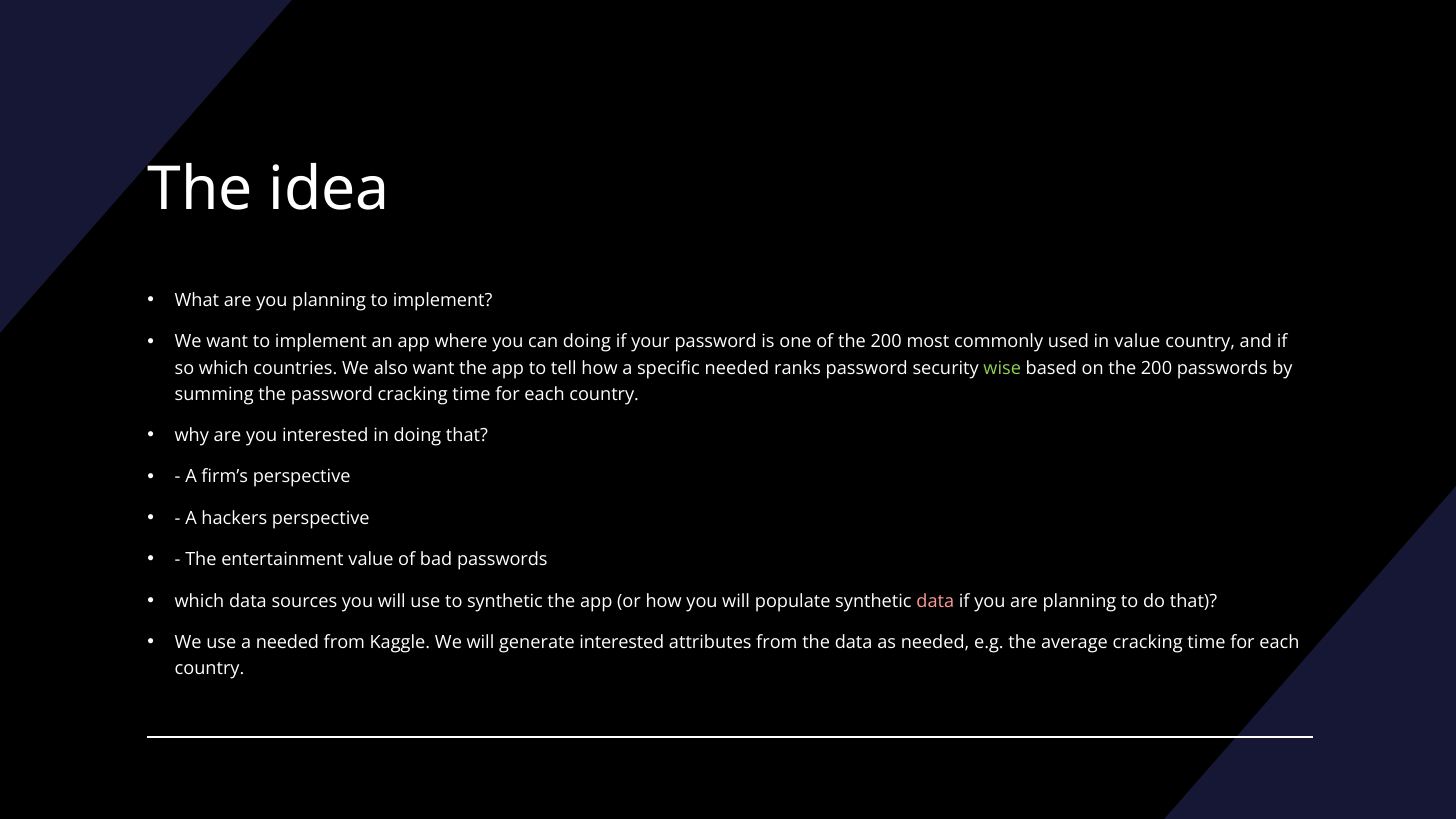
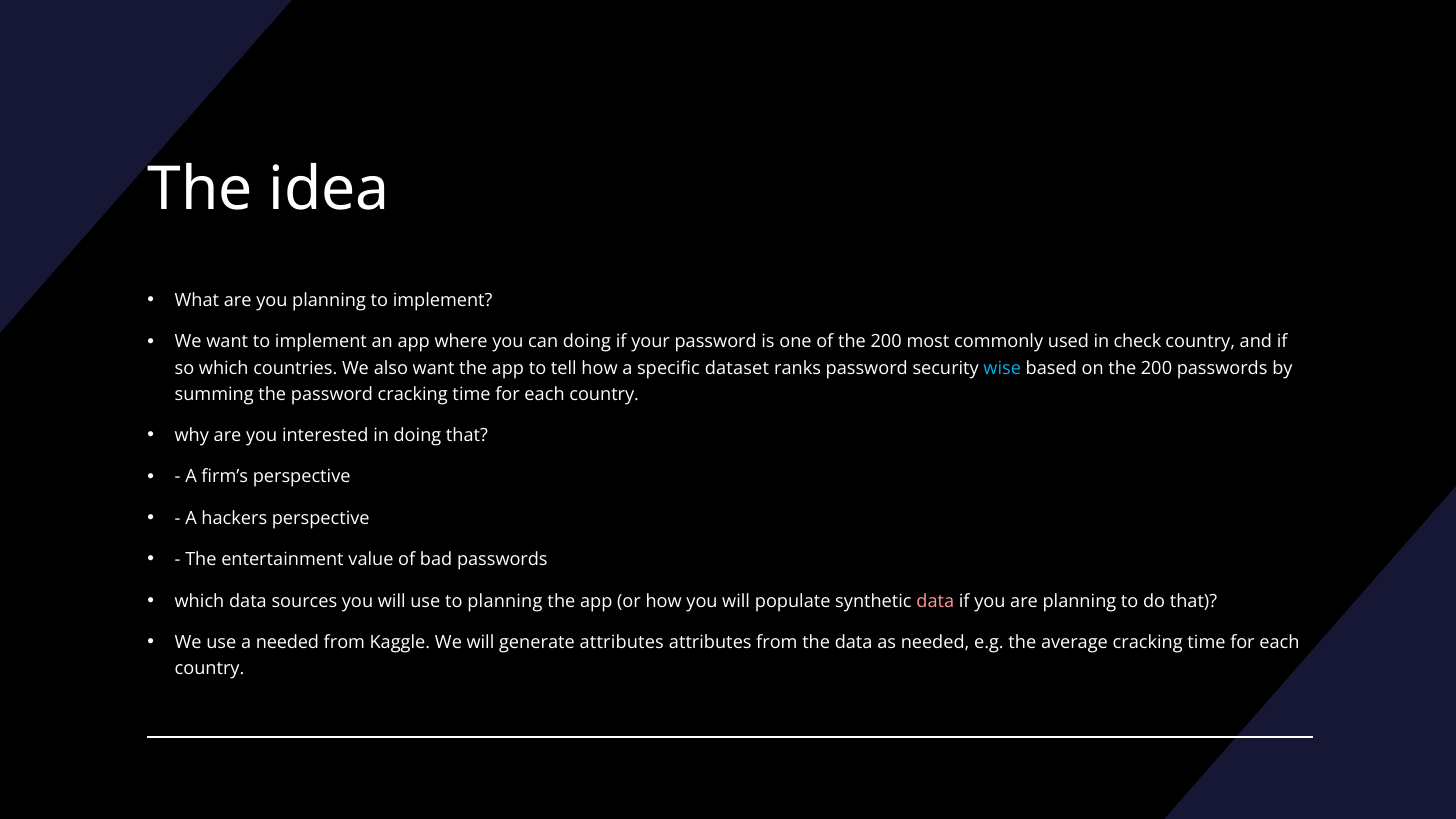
in value: value -> check (1138, 342)
specific needed: needed -> dataset (737, 368)
wise colour: light green -> light blue (1002, 368)
to synthetic: synthetic -> planning (505, 601)
generate interested: interested -> attributes (622, 642)
